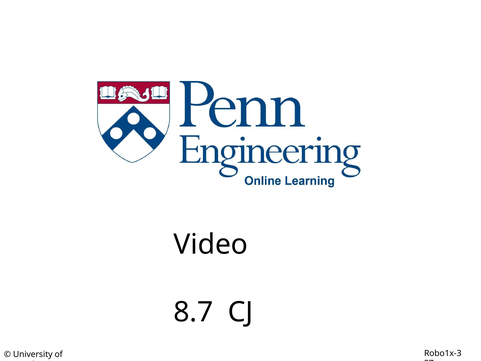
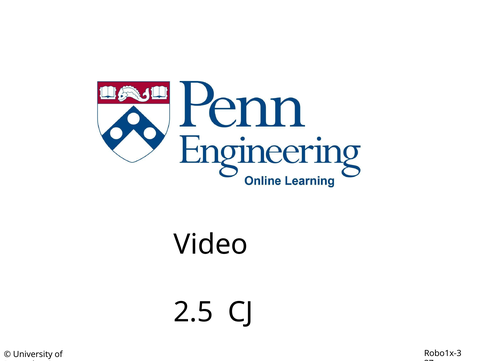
8.7: 8.7 -> 2.5 (193, 312)
